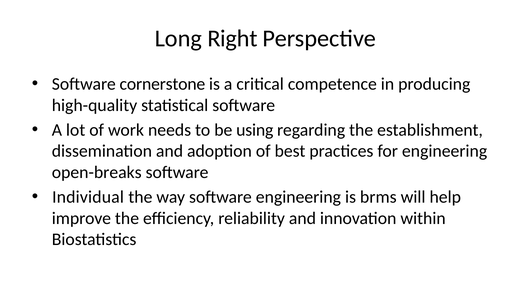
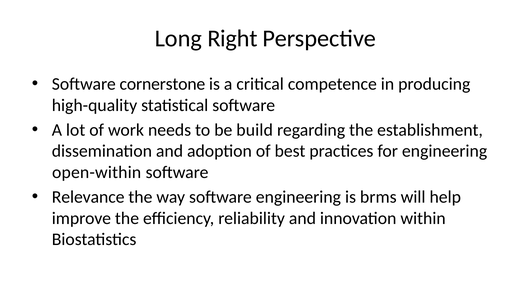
using: using -> build (255, 130)
open-breaks: open-breaks -> open-within (97, 173)
Individual: Individual -> Relevance (88, 197)
